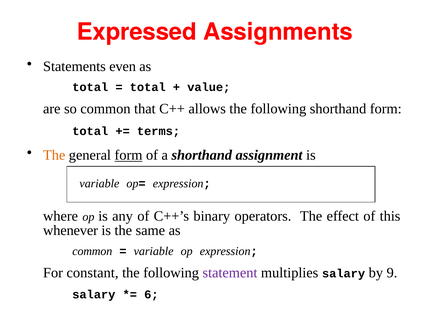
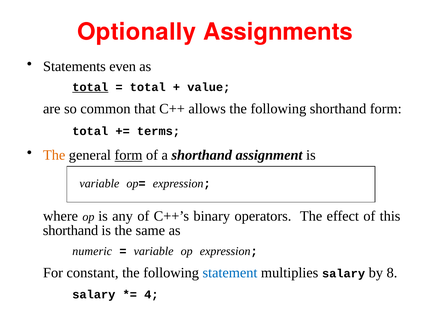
Expressed: Expressed -> Optionally (137, 32)
total underline: none -> present (90, 87)
whenever: whenever -> shorthand (71, 231)
common: common -> numeric (92, 252)
statement colour: purple -> blue (230, 273)
9: 9 -> 8 (392, 273)
6: 6 -> 4 (151, 295)
